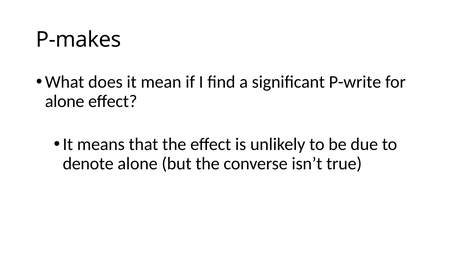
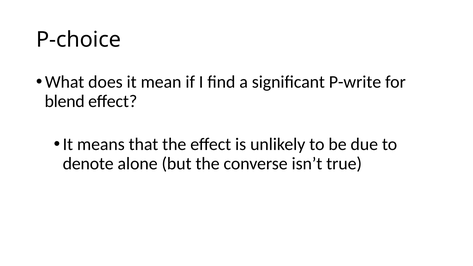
P-makes: P-makes -> P-choice (79, 40)
alone: alone -> blend (65, 101)
